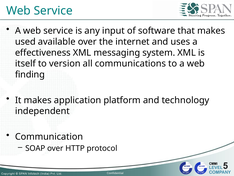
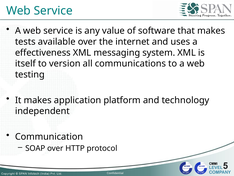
input: input -> value (113, 31)
used: used -> tests (25, 42)
finding: finding -> testing (30, 74)
